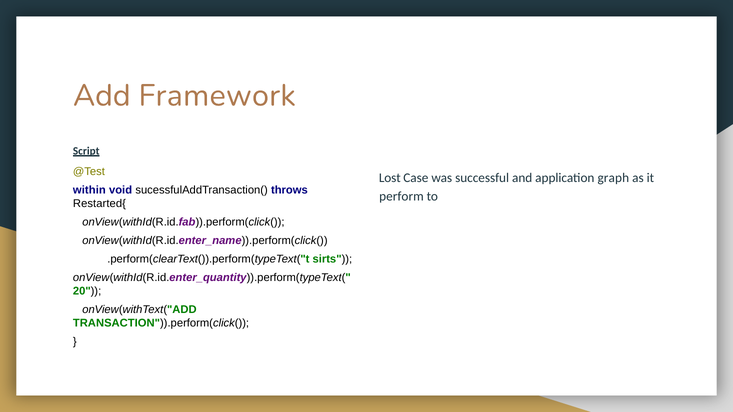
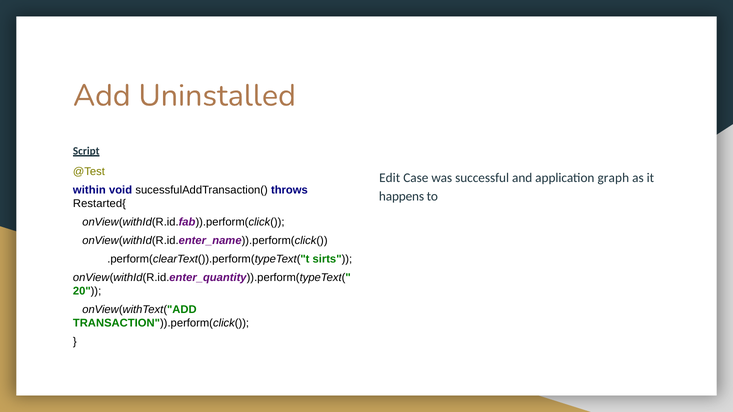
Framework: Framework -> Uninstalled (217, 96)
Lost: Lost -> Edit (390, 178)
perform: perform -> happens (402, 196)
